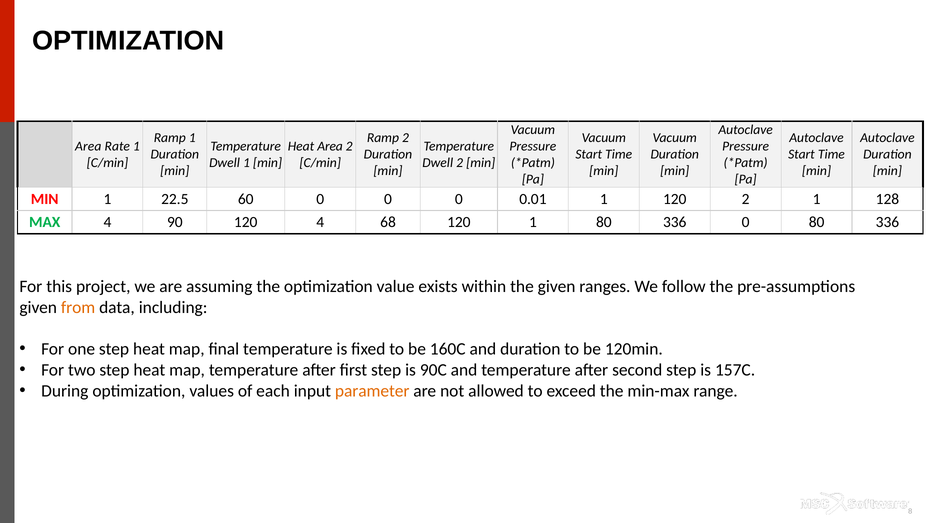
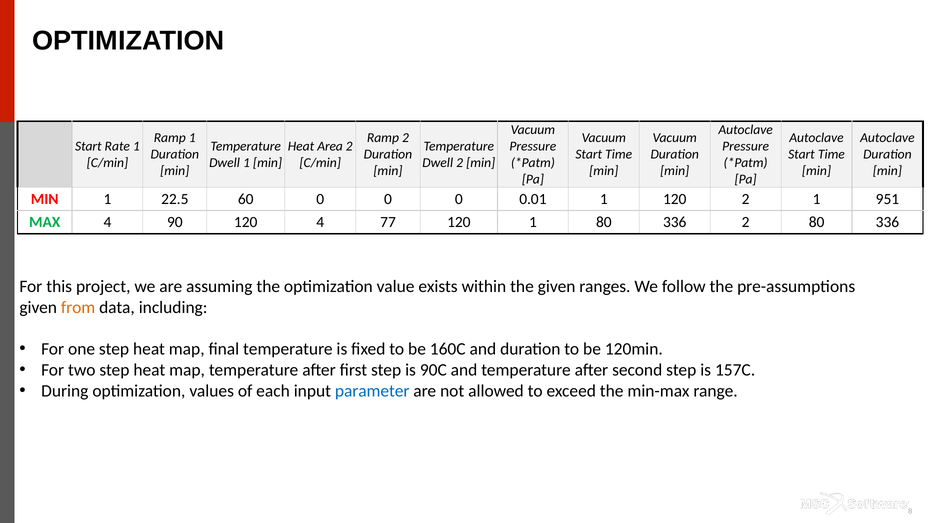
Area: Area -> Start (88, 146)
128: 128 -> 951 (887, 199)
68: 68 -> 77 (388, 222)
336 0: 0 -> 2 (746, 222)
parameter colour: orange -> blue (372, 391)
